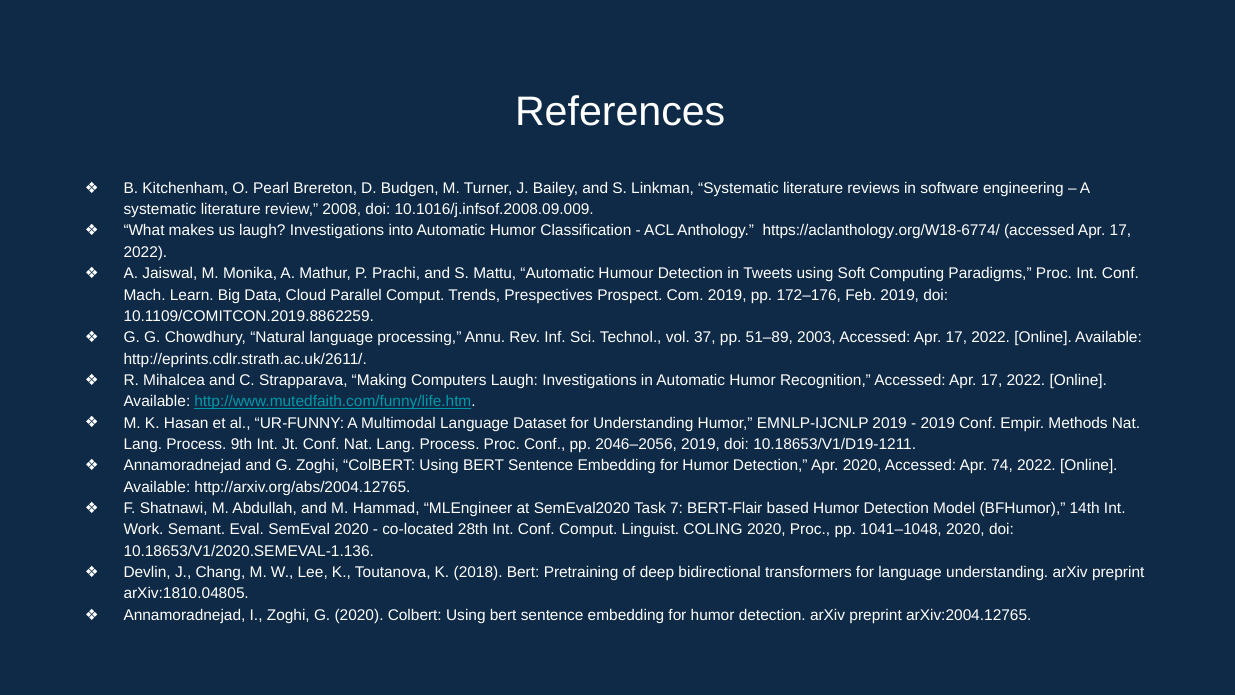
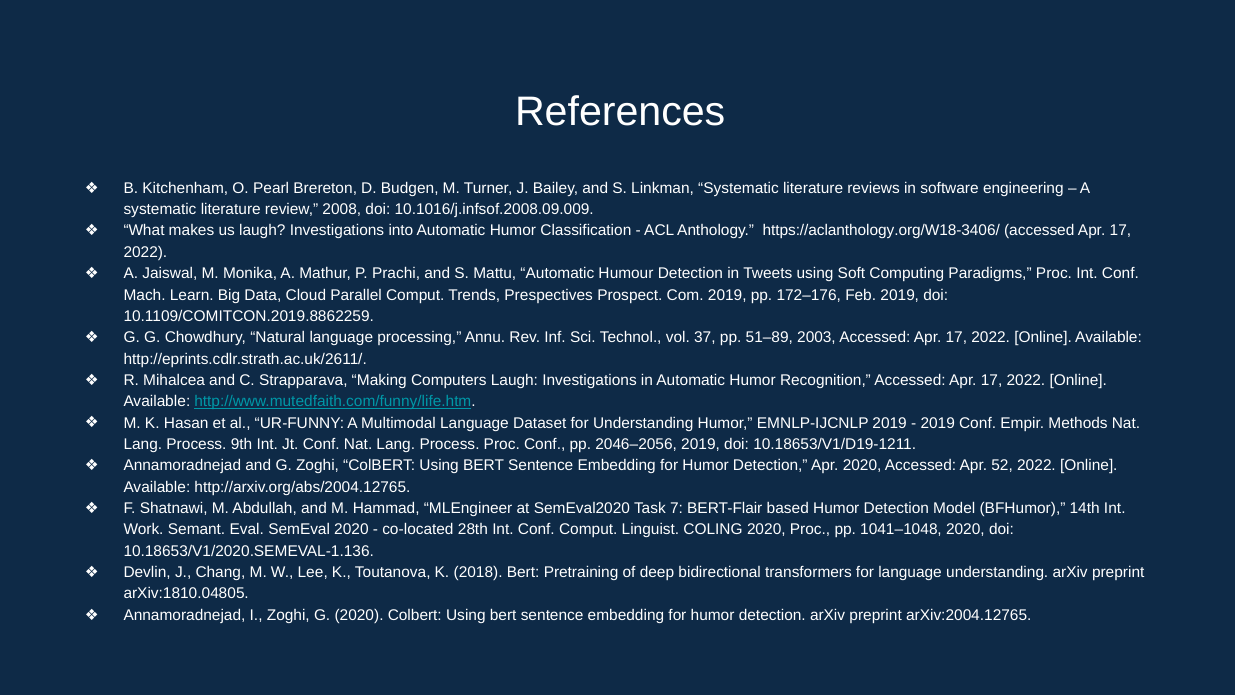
https://aclanthology.org/W18-6774/: https://aclanthology.org/W18-6774/ -> https://aclanthology.org/W18-3406/ (881, 231)
74: 74 -> 52 (1002, 466)
